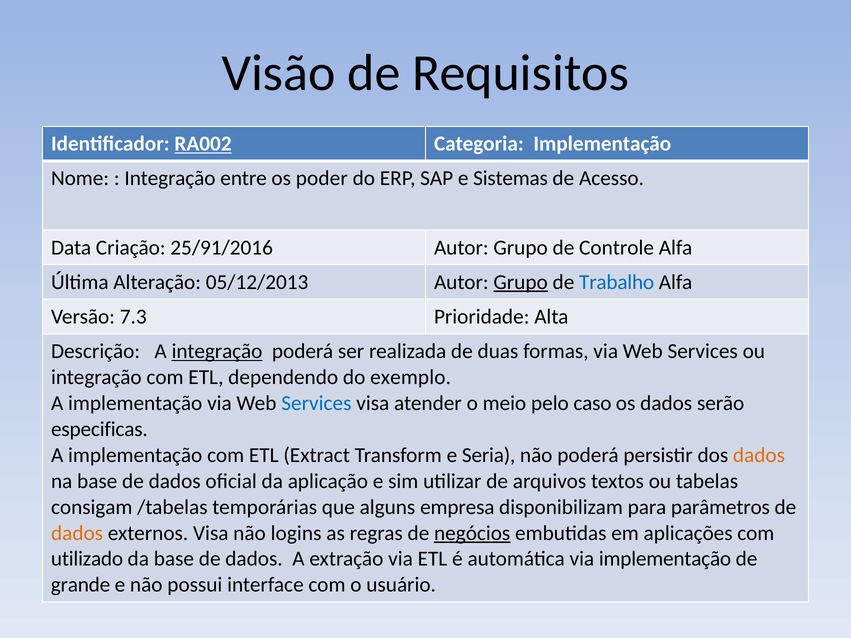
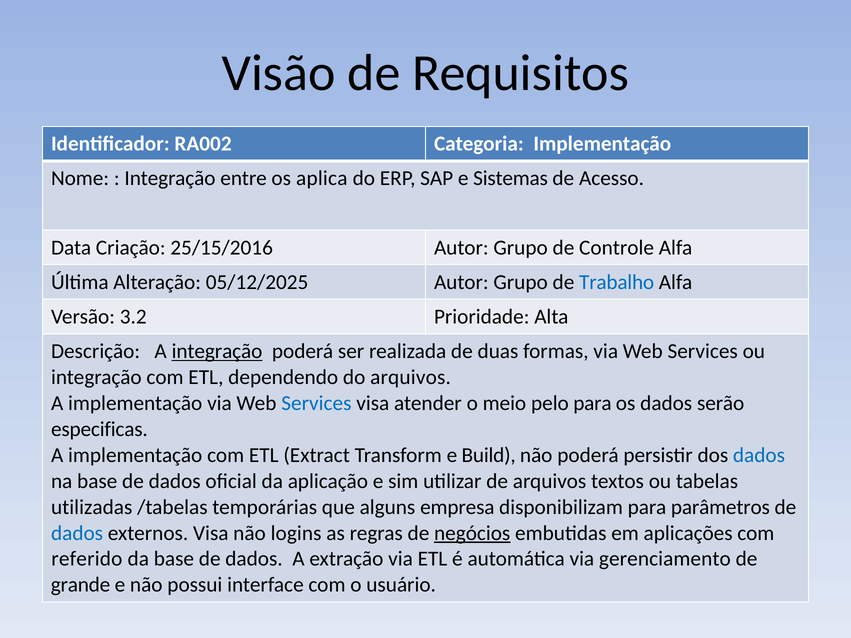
RA002 underline: present -> none (203, 144)
poder: poder -> aplica (322, 178)
25/91/2016: 25/91/2016 -> 25/15/2016 (222, 248)
05/12/2013: 05/12/2013 -> 05/12/2025 (257, 282)
Grupo underline: present -> none (521, 282)
7.3: 7.3 -> 3.2 (133, 317)
do exemplo: exemplo -> arquivos (411, 377)
pelo caso: caso -> para (592, 403)
Seria: Seria -> Build (489, 455)
dados colour: orange -> blue (759, 455)
consigam: consigam -> utilizadas (92, 507)
dados colour: orange -> blue (77, 533)
utilizado: utilizado -> referido (87, 559)
via implementação: implementação -> gerenciamento (665, 559)
